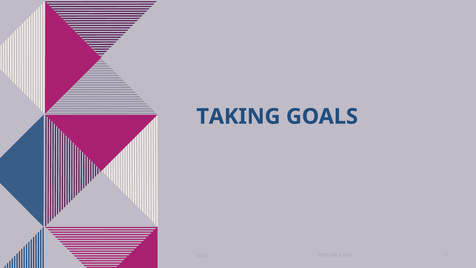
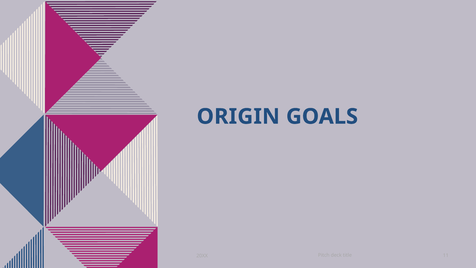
TAKING: TAKING -> ORIGIN (238, 116)
